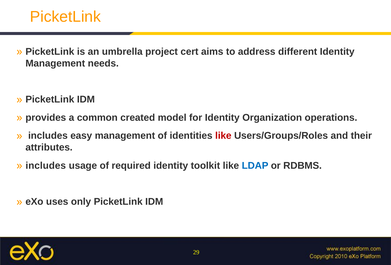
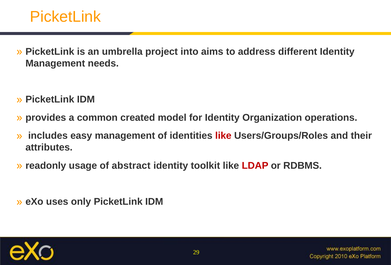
cert: cert -> into (189, 52)
includes: includes -> readonly (46, 165)
required: required -> abstract (131, 165)
LDAP colour: blue -> red (255, 165)
